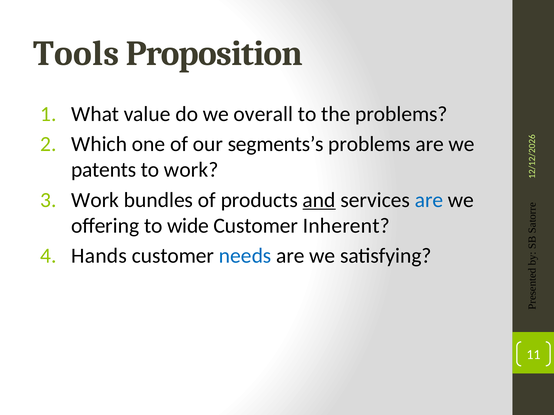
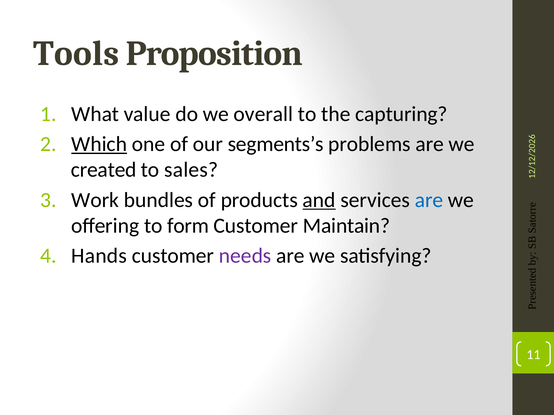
the problems: problems -> capturing (401, 114)
Which underline: none -> present (99, 144)
patents: patents -> created (104, 170)
to work: work -> sales (191, 170)
wide: wide -> form (188, 226)
Inherent: Inherent -> Maintain (346, 226)
needs colour: blue -> purple (245, 256)
